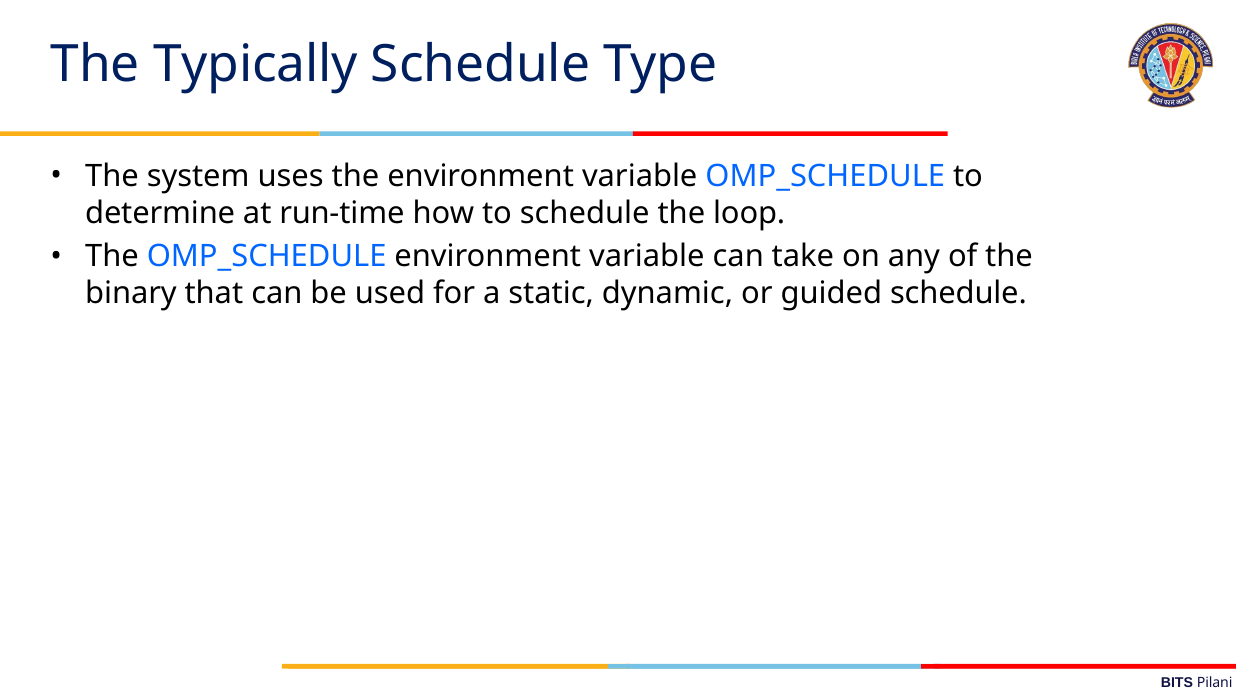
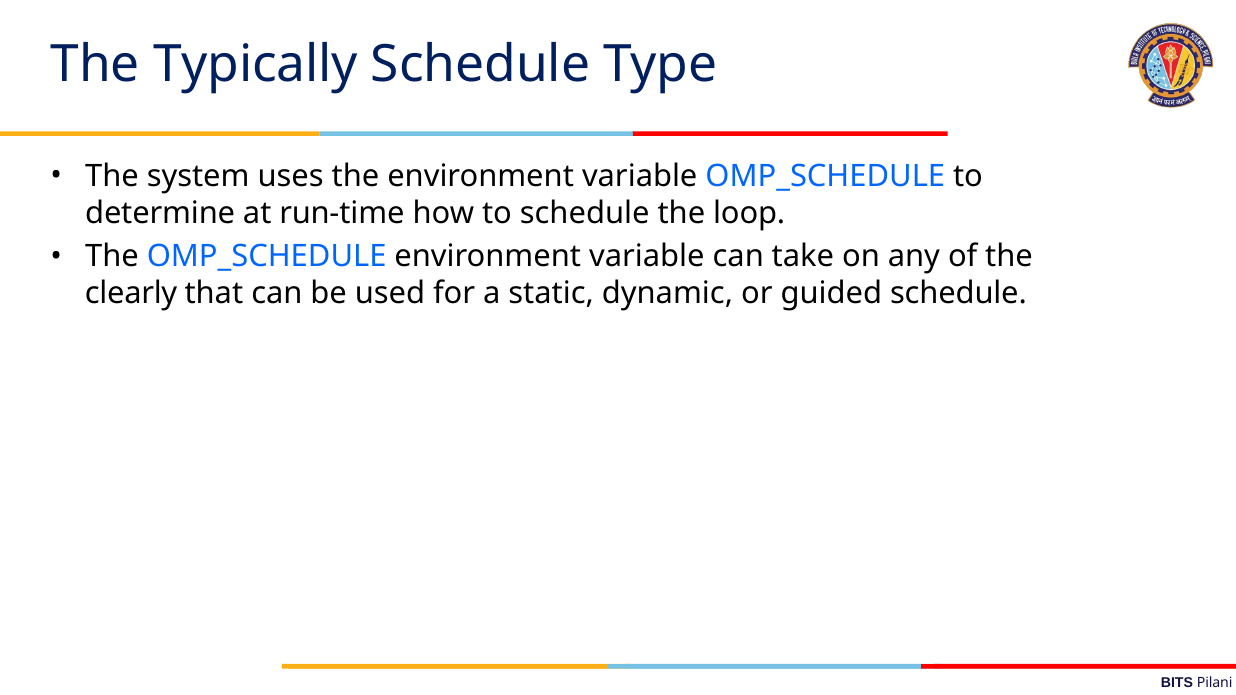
binary: binary -> clearly (131, 294)
